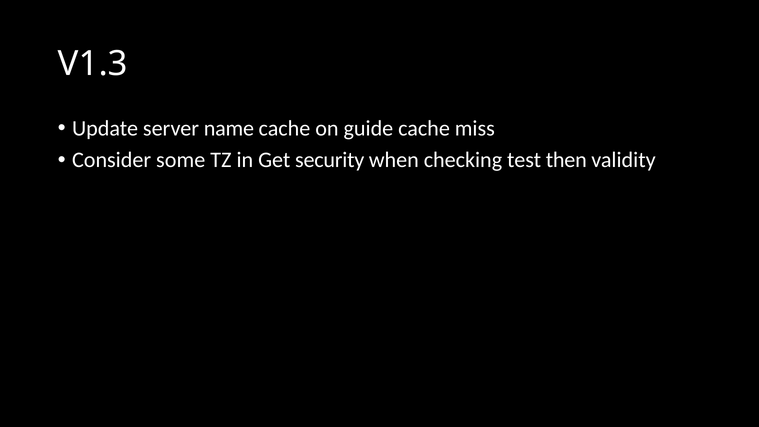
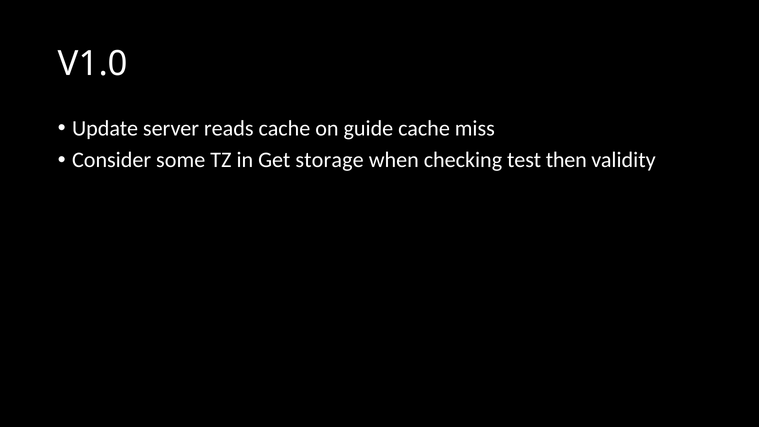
V1.3: V1.3 -> V1.0 (93, 64)
name: name -> reads (229, 128)
security: security -> storage (330, 160)
